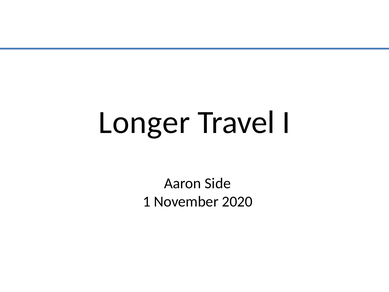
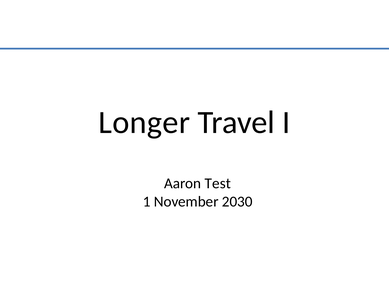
Side: Side -> Test (218, 183)
2020: 2020 -> 2030 (237, 201)
